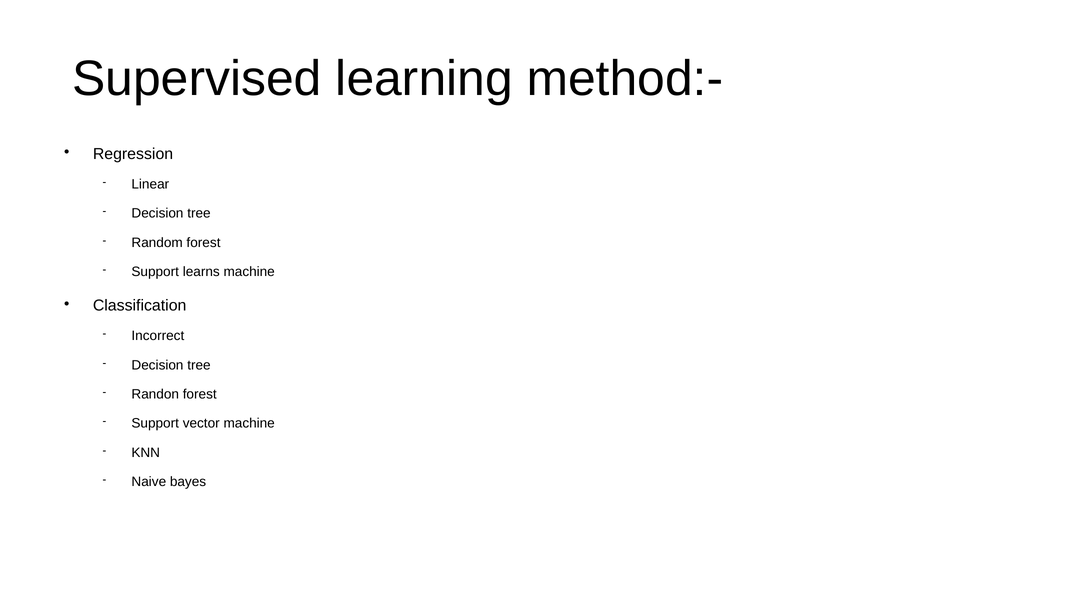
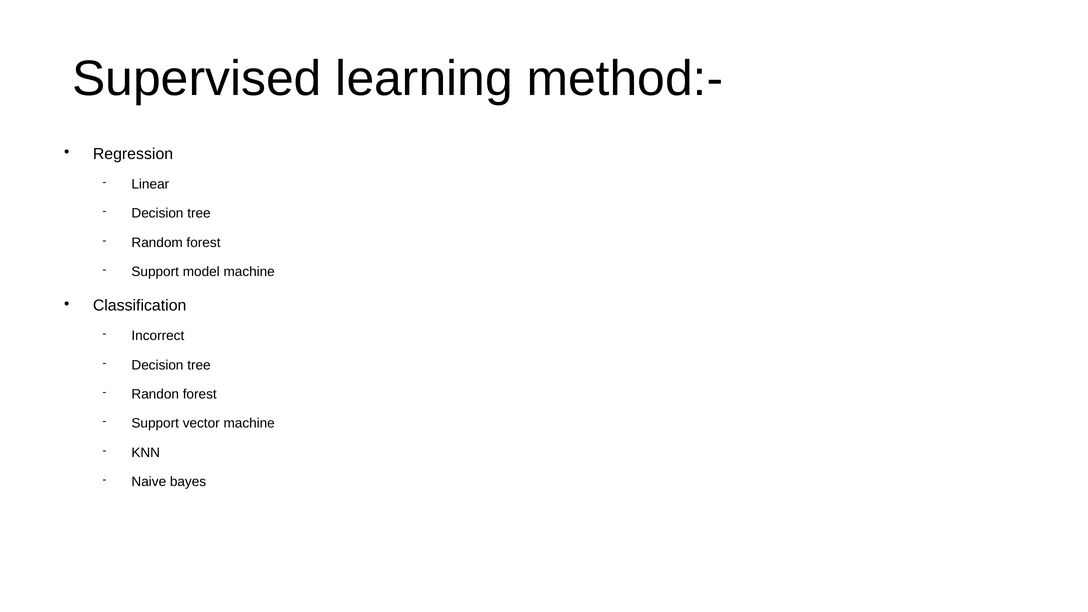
learns: learns -> model (201, 272)
